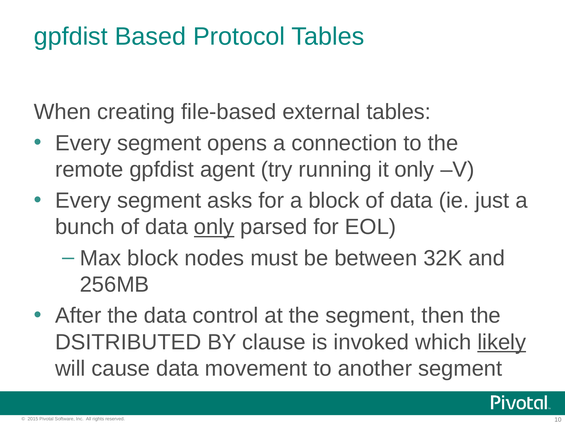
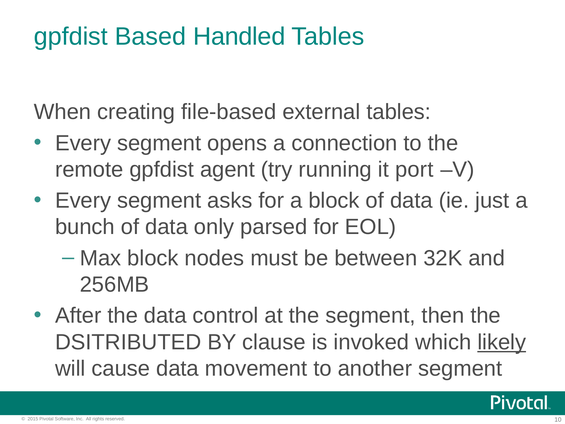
Protocol: Protocol -> Handled (239, 37)
it only: only -> port (414, 169)
only underline: present -> none (214, 227)
